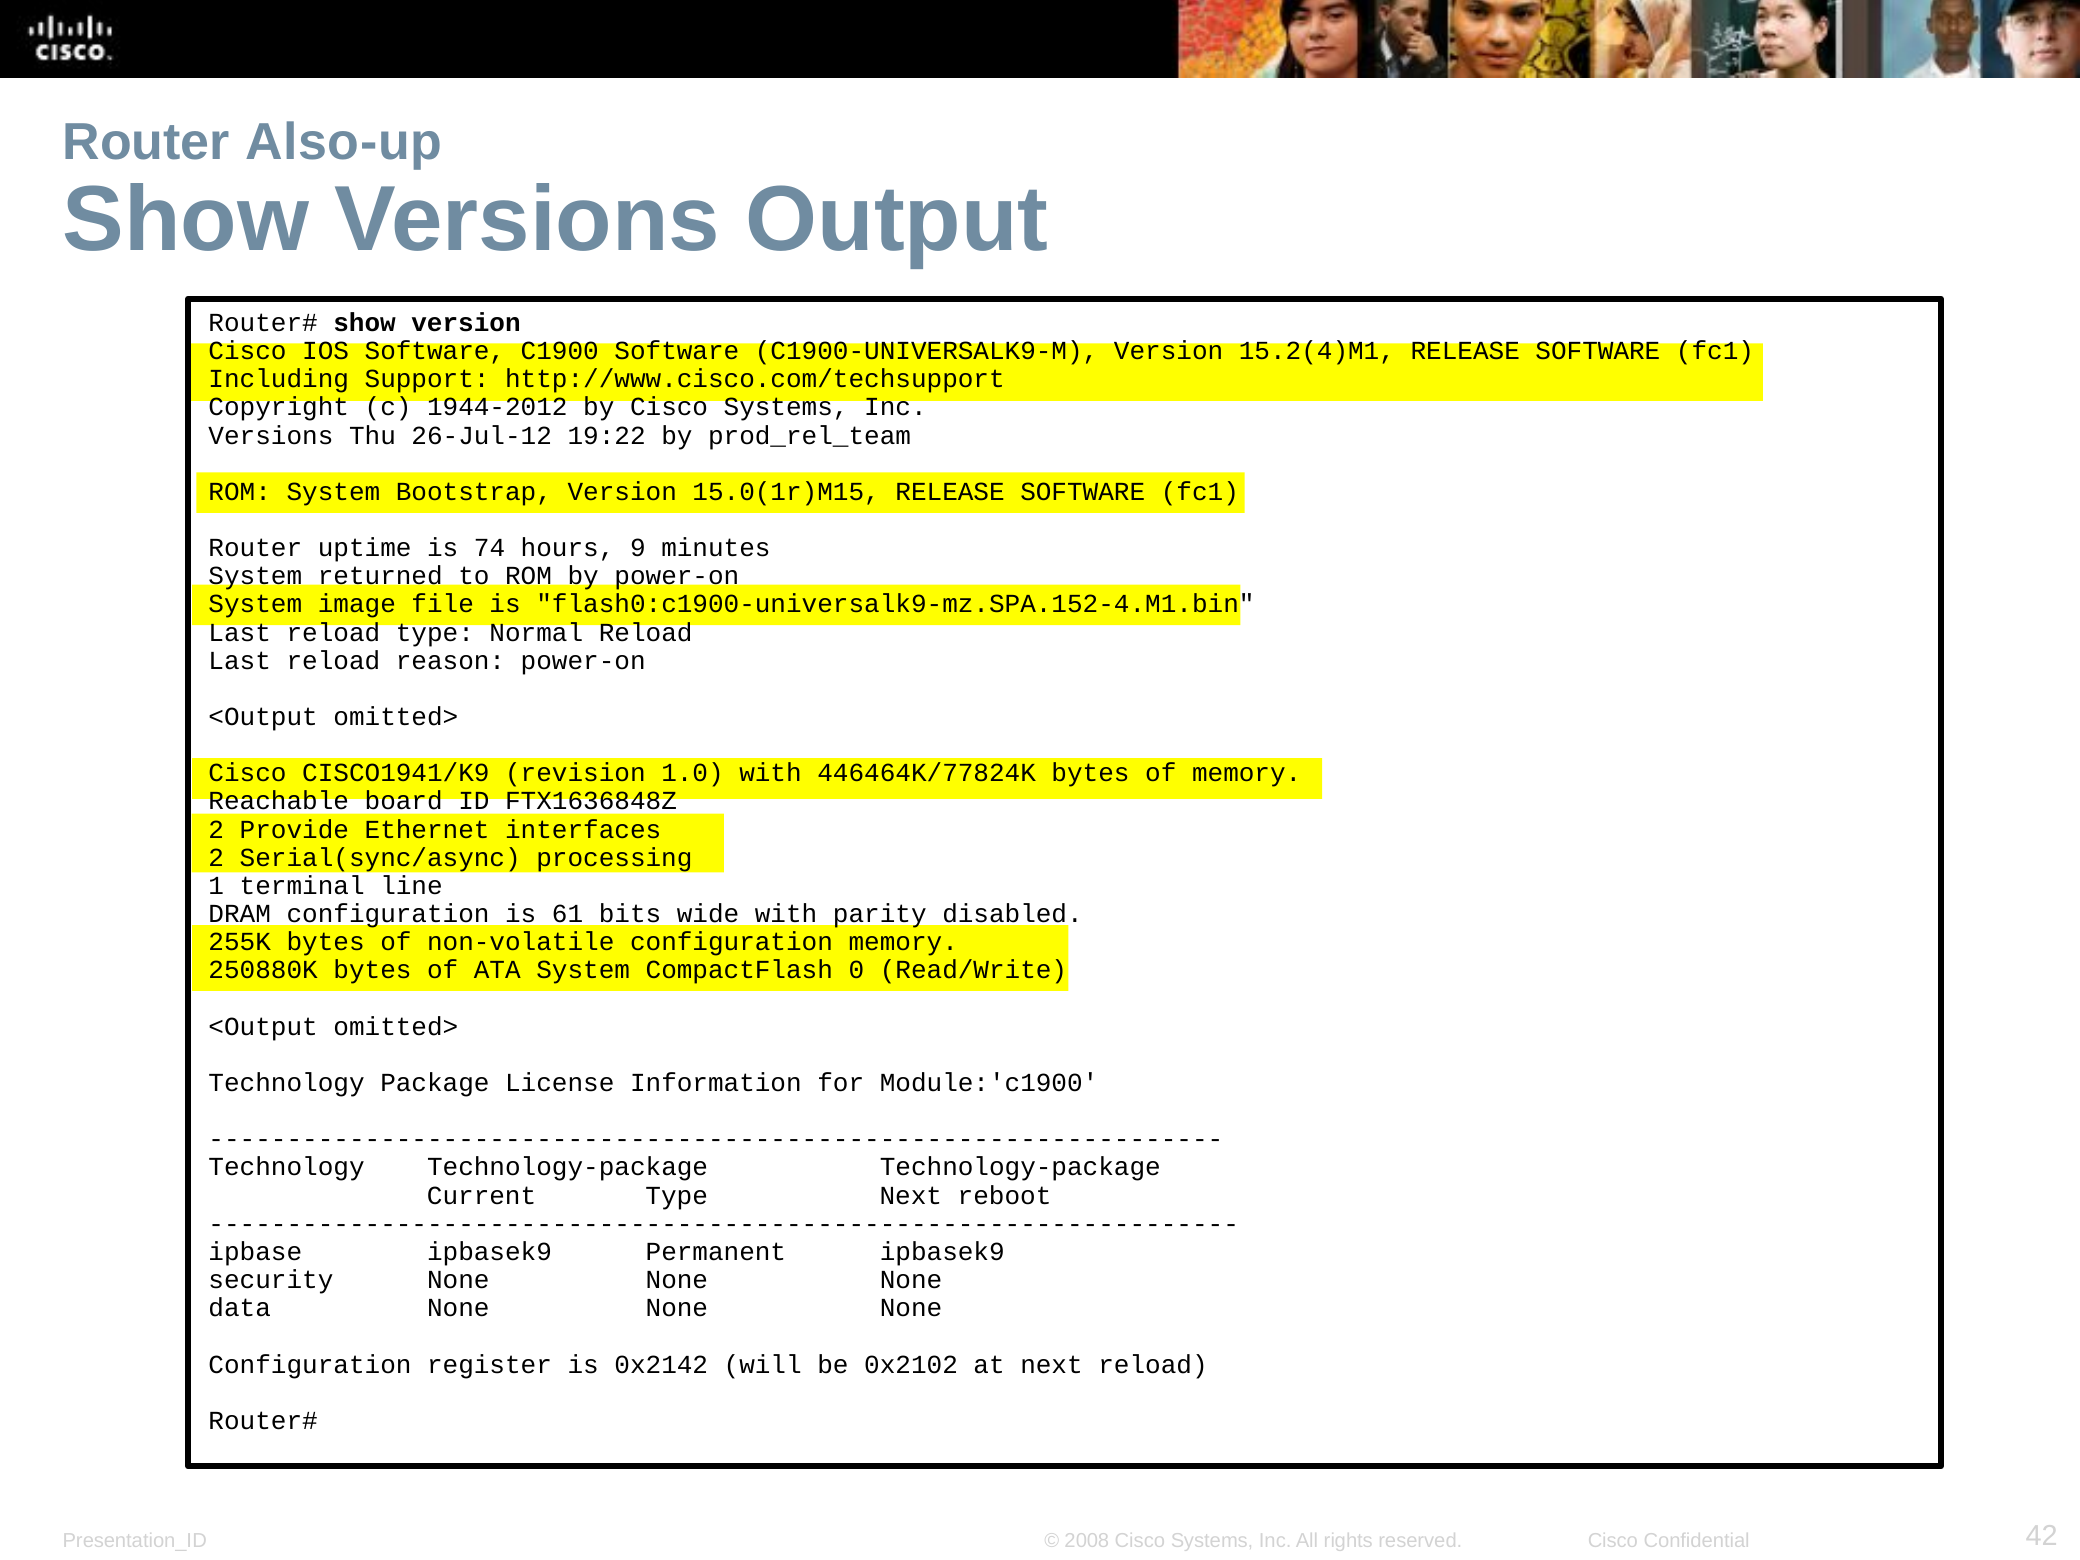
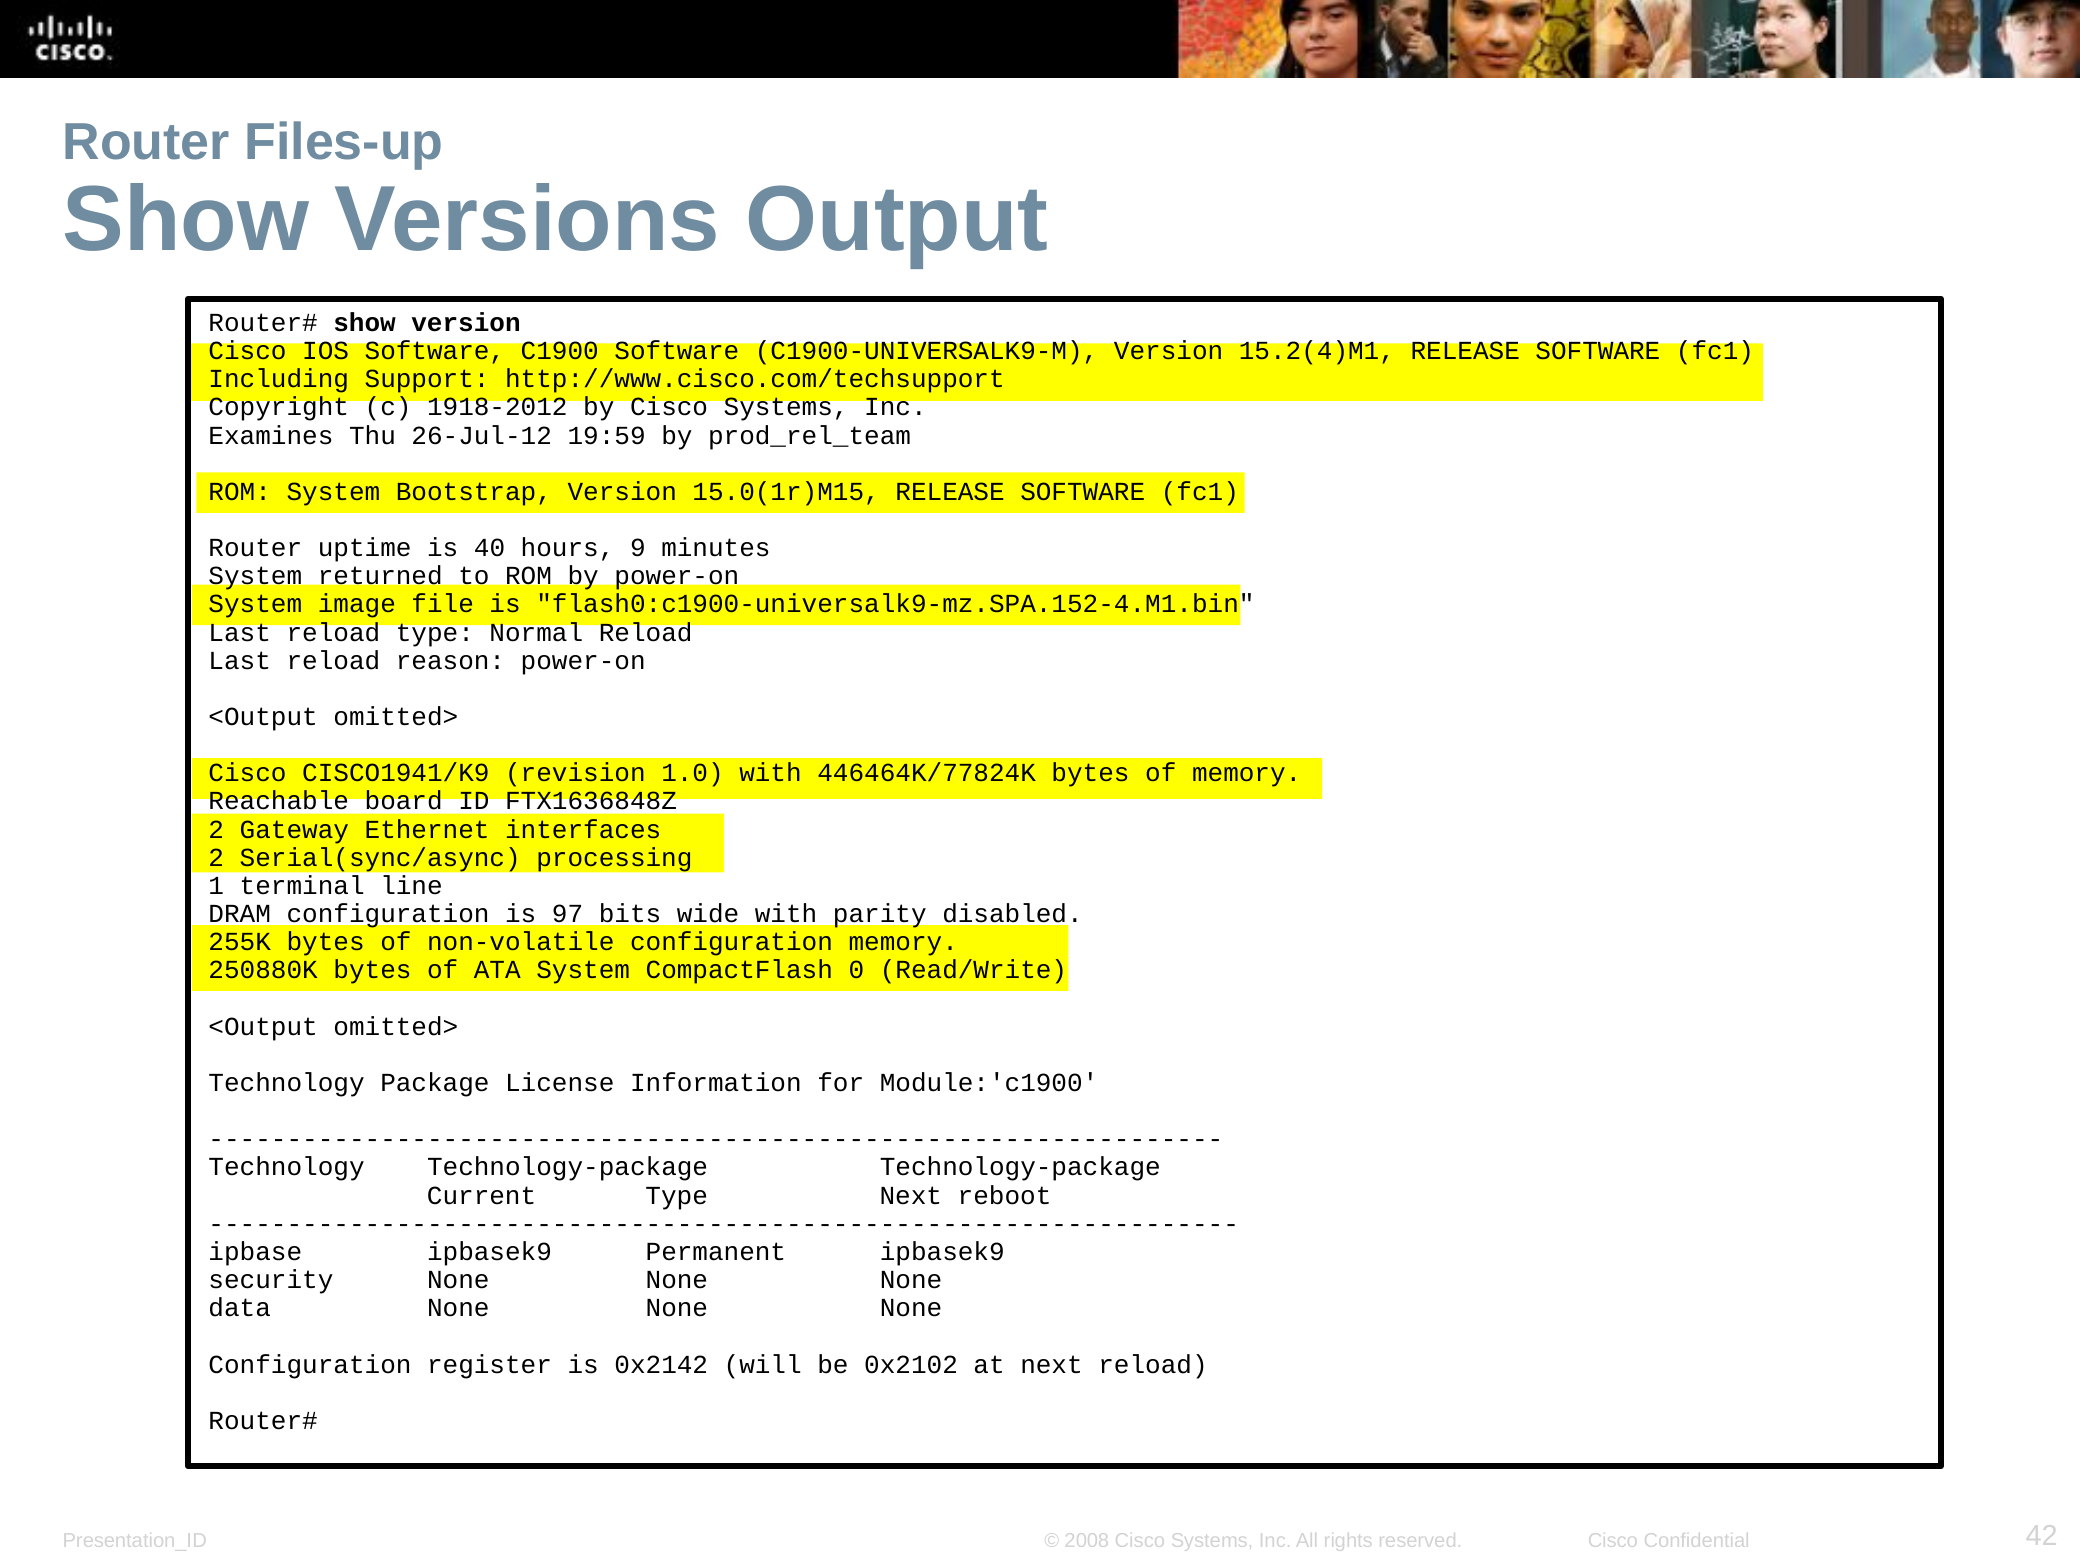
Also-up: Also-up -> Files-up (344, 143)
1944-2012: 1944-2012 -> 1918-2012 (497, 407)
Versions: Versions -> Examines (271, 435)
19:22: 19:22 -> 19:59 (607, 435)
74: 74 -> 40 (490, 548)
Provide: Provide -> Gateway (294, 830)
61: 61 -> 97 (568, 914)
